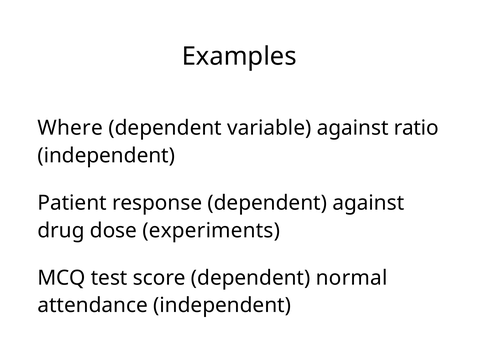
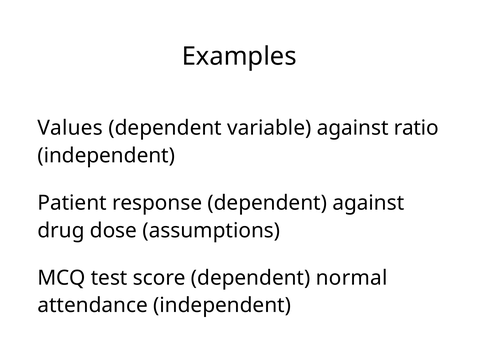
Where: Where -> Values (70, 128)
experiments: experiments -> assumptions (211, 230)
